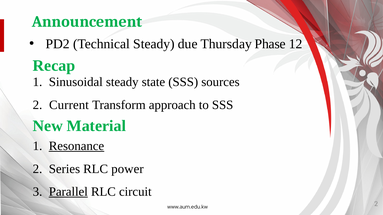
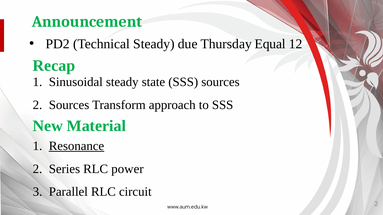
Phase: Phase -> Equal (270, 44)
2 Current: Current -> Sources (69, 105)
Parallel underline: present -> none (68, 192)
